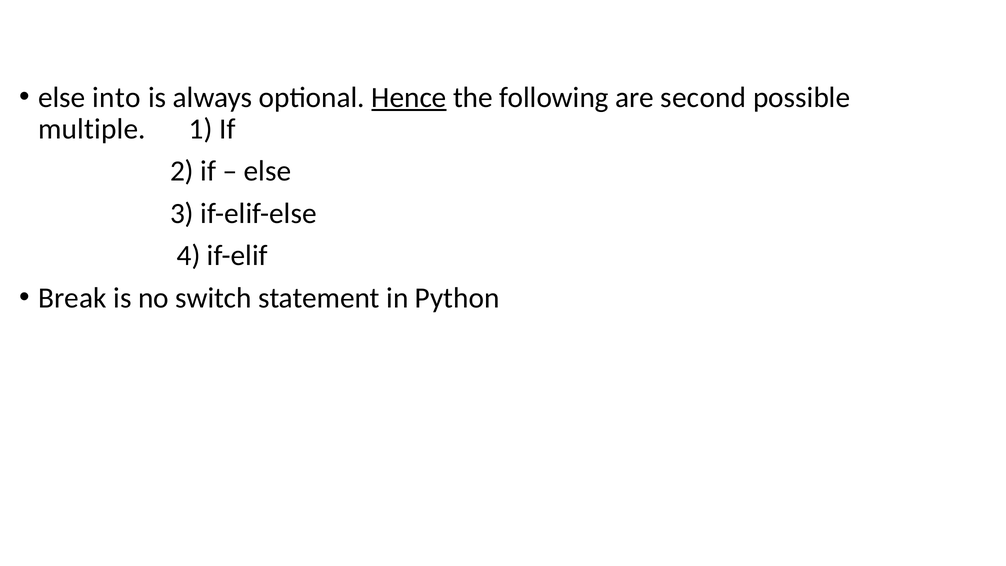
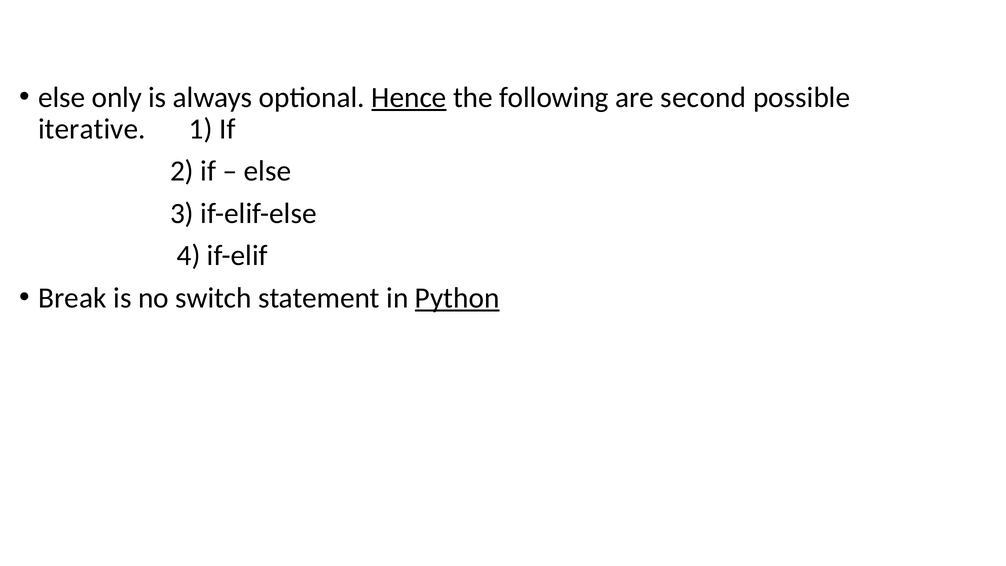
into: into -> only (117, 97)
multiple: multiple -> iterative (92, 129)
Python underline: none -> present (457, 298)
